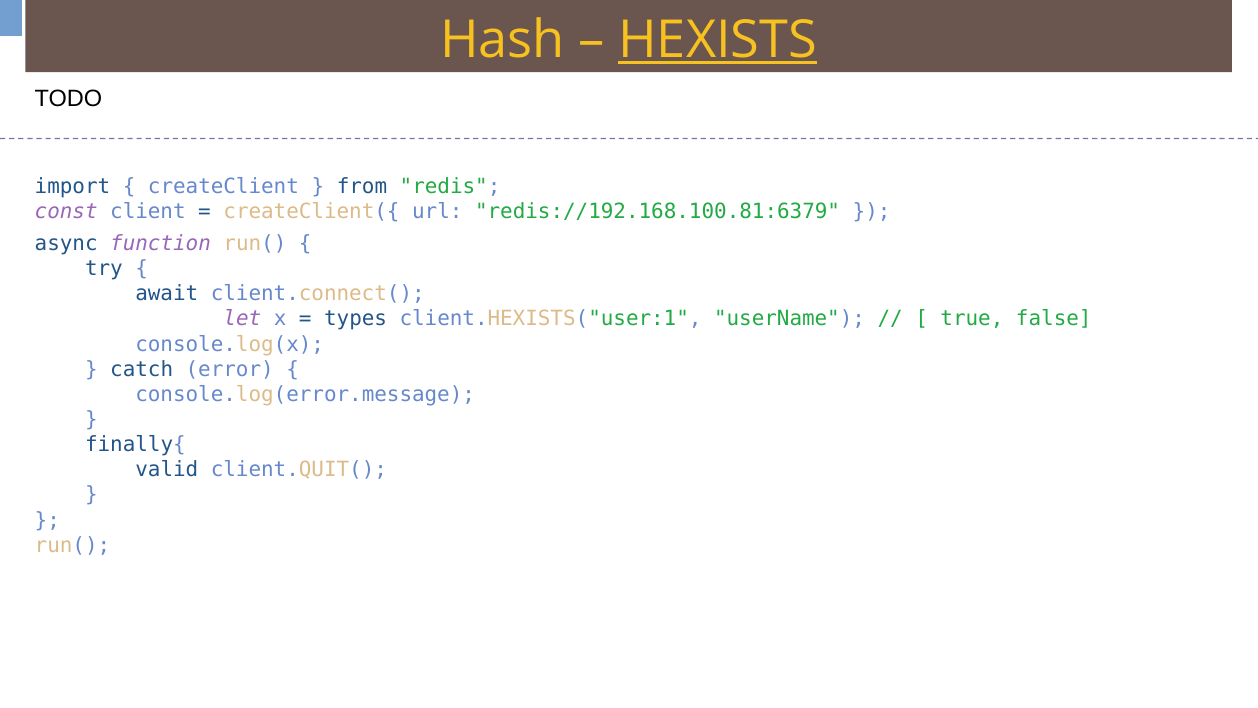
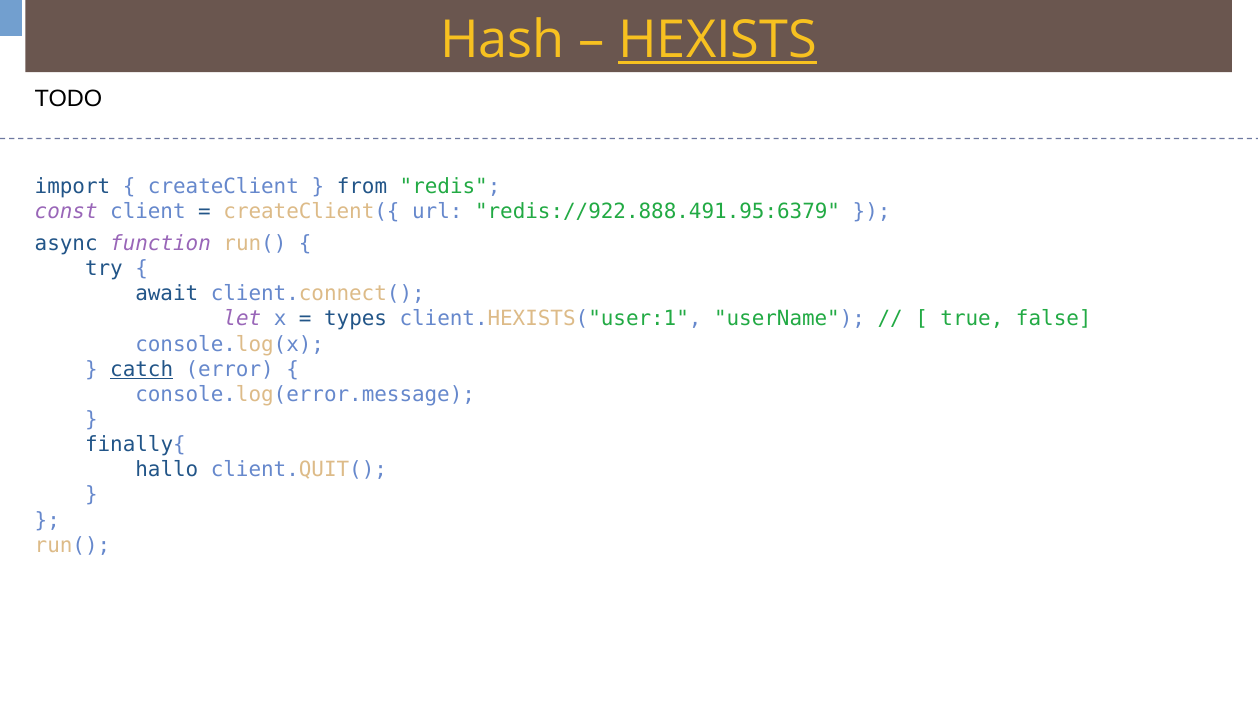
redis://192.168.100.81:6379: redis://192.168.100.81:6379 -> redis://922.888.491.95:6379 (658, 212)
catch underline: none -> present (142, 369)
valid: valid -> hallo (167, 470)
